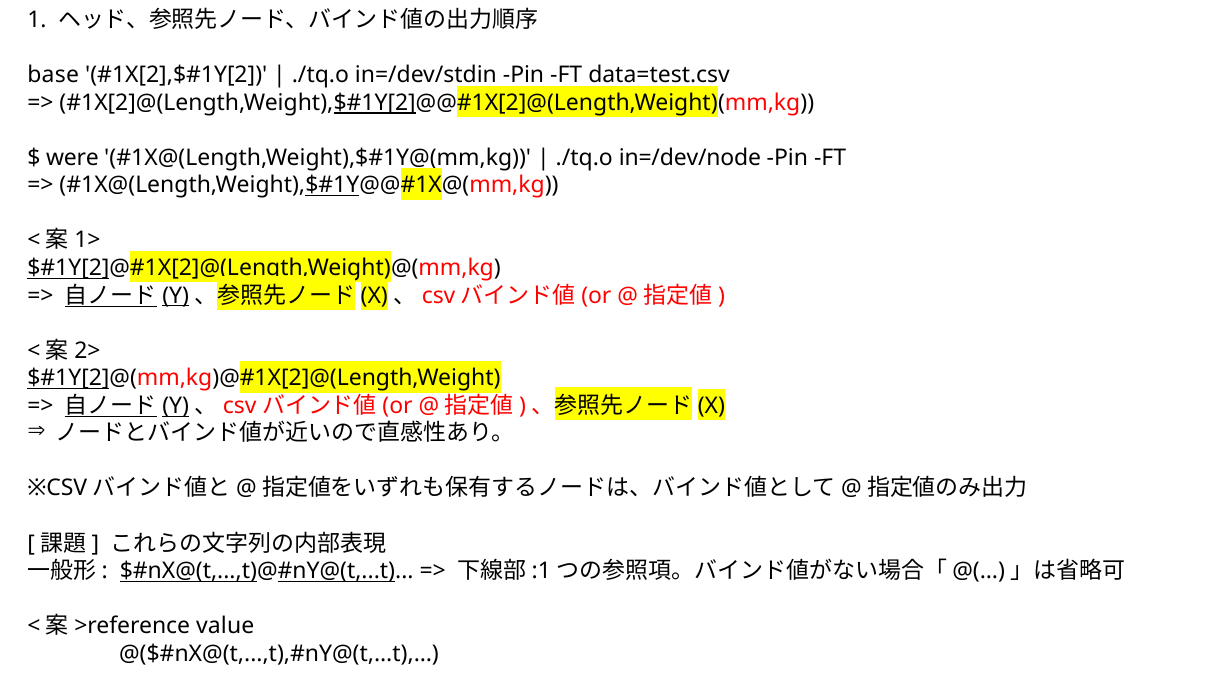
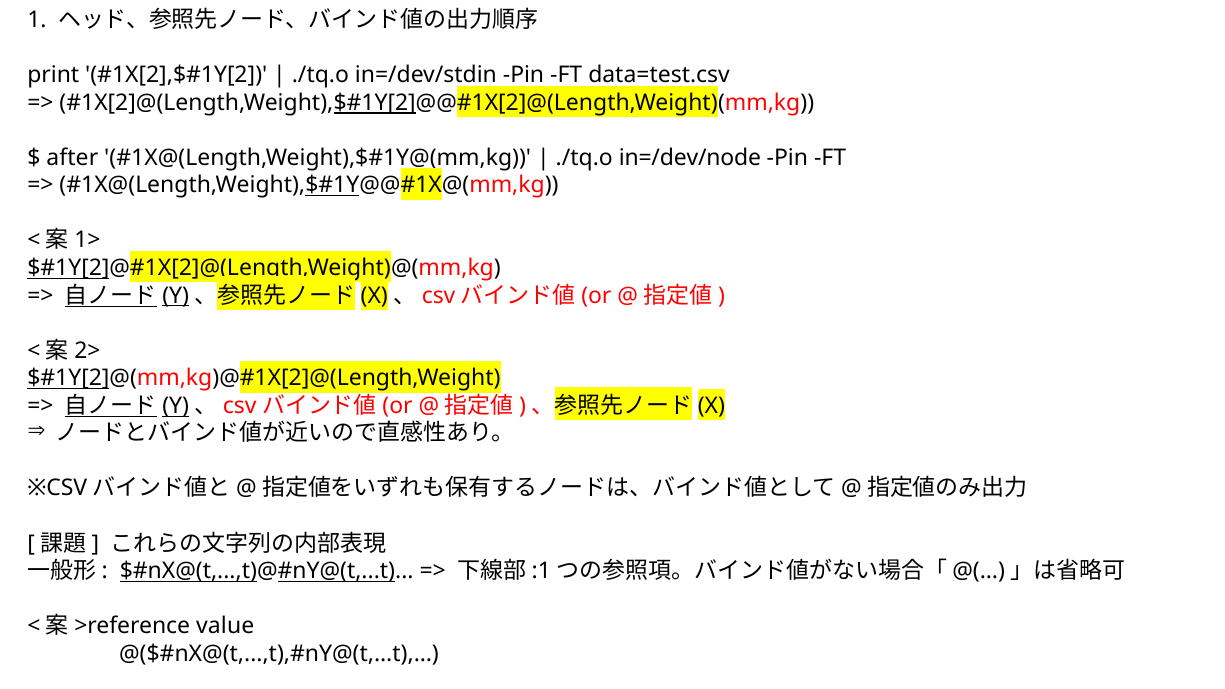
base: base -> print (53, 75)
were: were -> after (72, 158)
